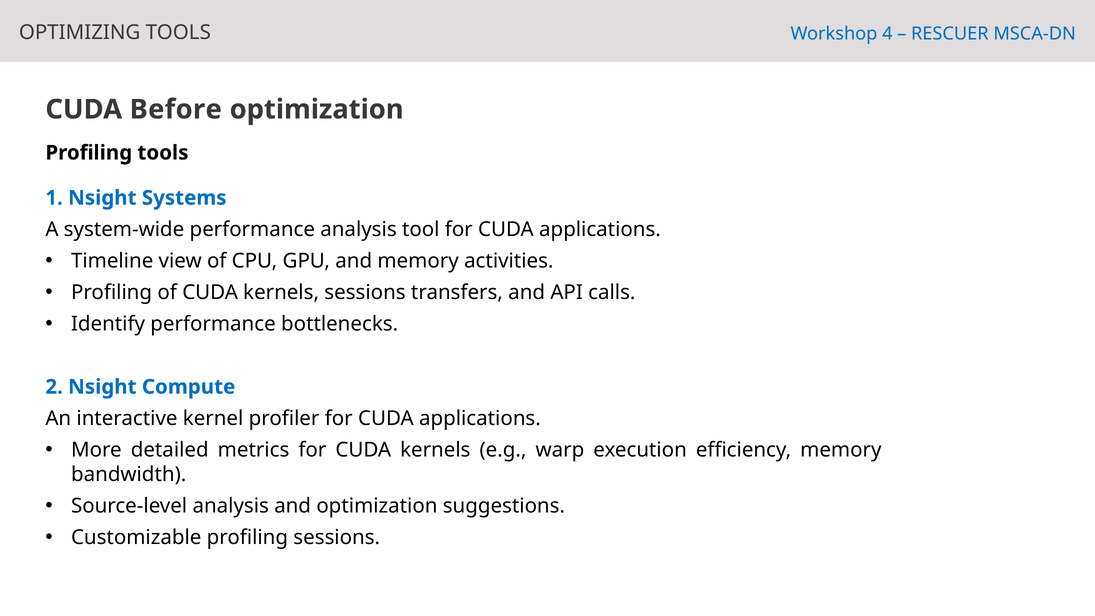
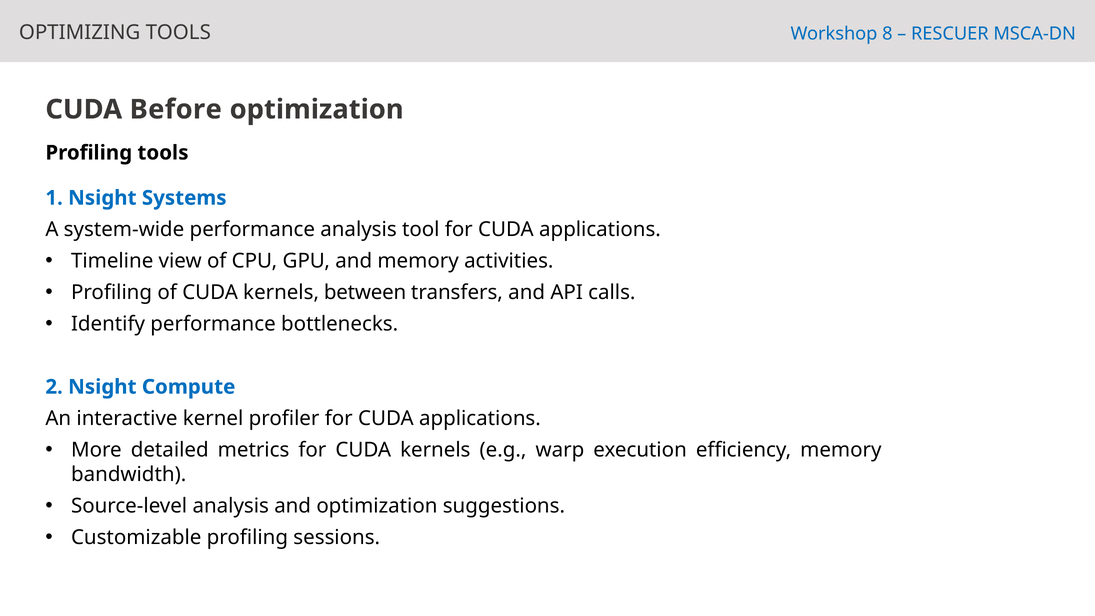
4: 4 -> 8 (887, 34)
kernels sessions: sessions -> between (365, 292)
